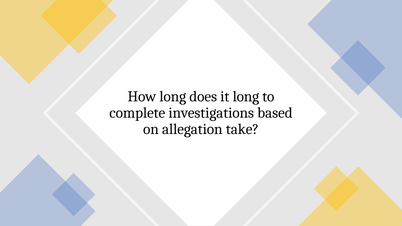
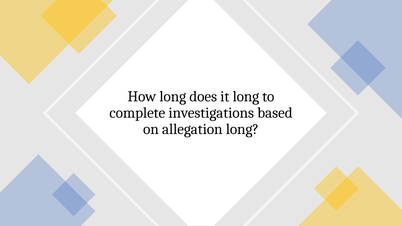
allegation take: take -> long (242, 129)
